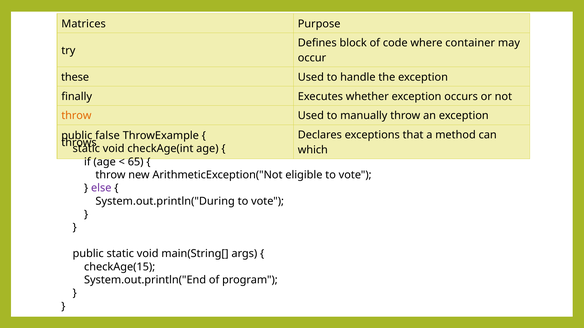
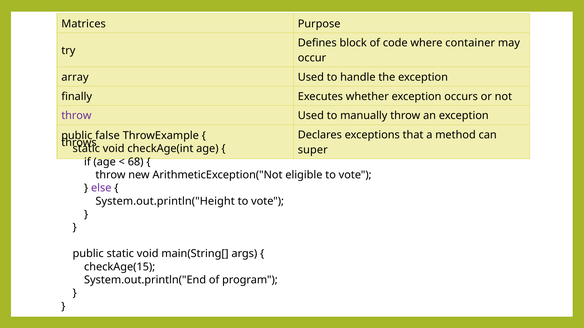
these: these -> array (75, 77)
throw colour: orange -> purple (76, 116)
which: which -> super (313, 150)
65: 65 -> 68 (136, 162)
System.out.println("During: System.out.println("During -> System.out.println("Height (165, 201)
